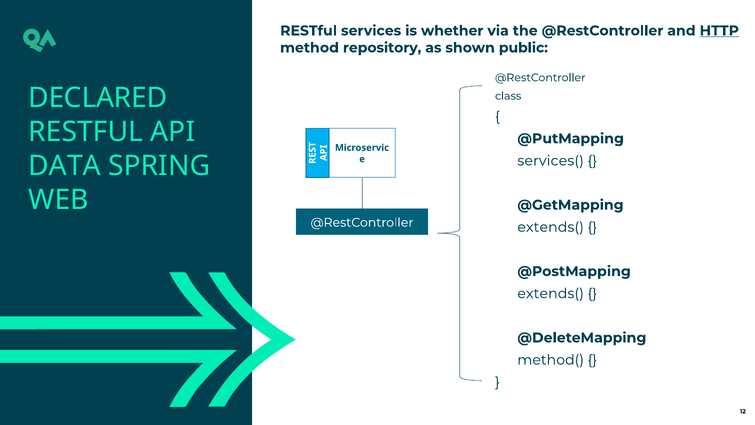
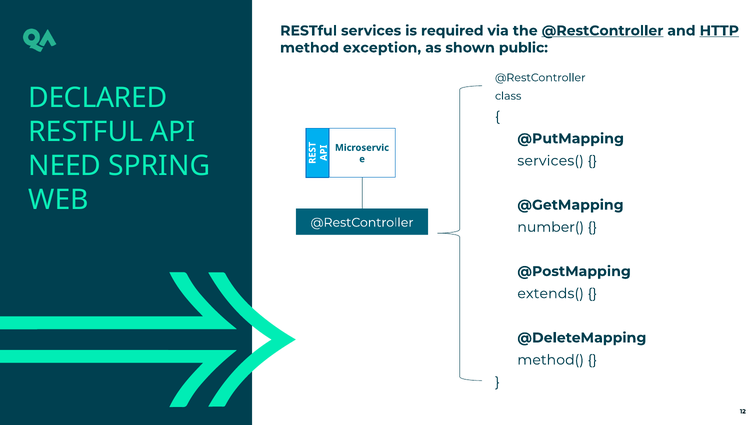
whether: whether -> required (452, 31)
@RestController underline: none -> present (603, 31)
repository: repository -> exception (382, 48)
DATA: DATA -> NEED (65, 166)
extends(: extends( -> number( (551, 227)
